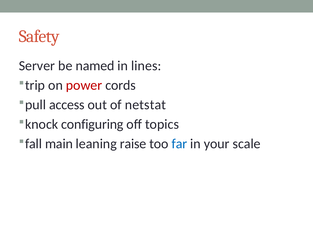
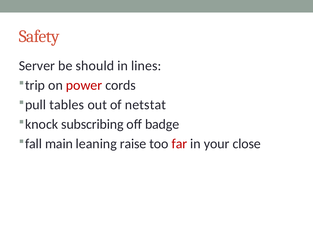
named: named -> should (95, 66)
access: access -> tables (67, 105)
configuring: configuring -> subscribing (92, 124)
topics: topics -> badge (162, 124)
far colour: blue -> red (179, 144)
scale: scale -> close (247, 144)
